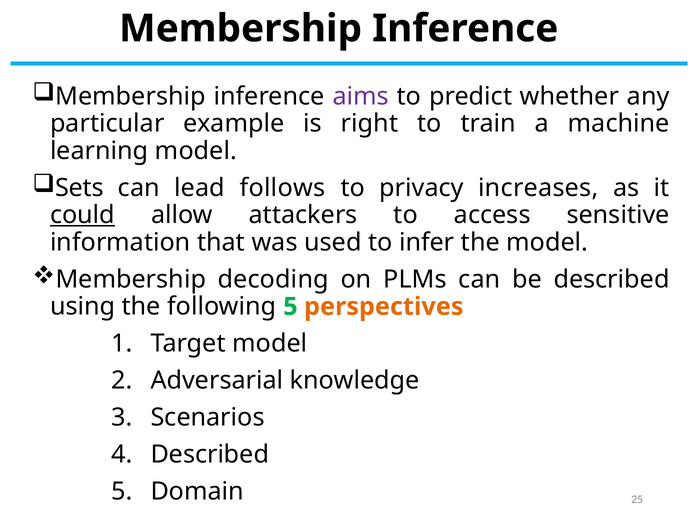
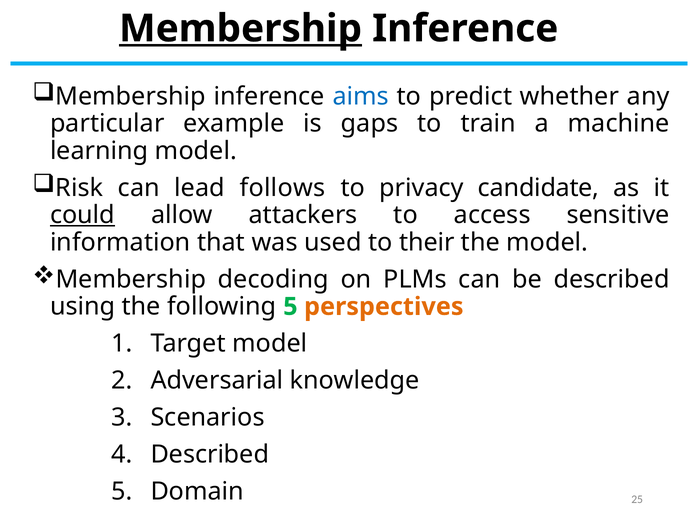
Membership underline: none -> present (241, 29)
aims colour: purple -> blue (361, 96)
right: right -> gaps (370, 124)
Sets: Sets -> Risk (79, 188)
increases: increases -> candidate (539, 188)
infer: infer -> their (427, 243)
